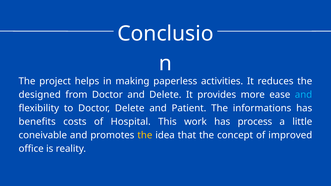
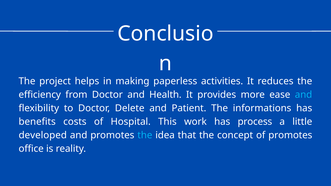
designed: designed -> efficiency (40, 95)
and Delete: Delete -> Health (165, 95)
coneivable: coneivable -> developed (43, 135)
the colour: yellow -> light blue (145, 135)
of improved: improved -> promotes (290, 135)
